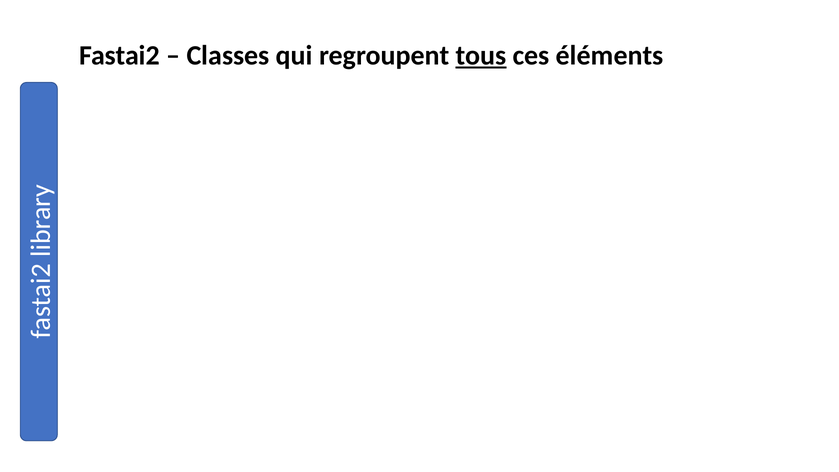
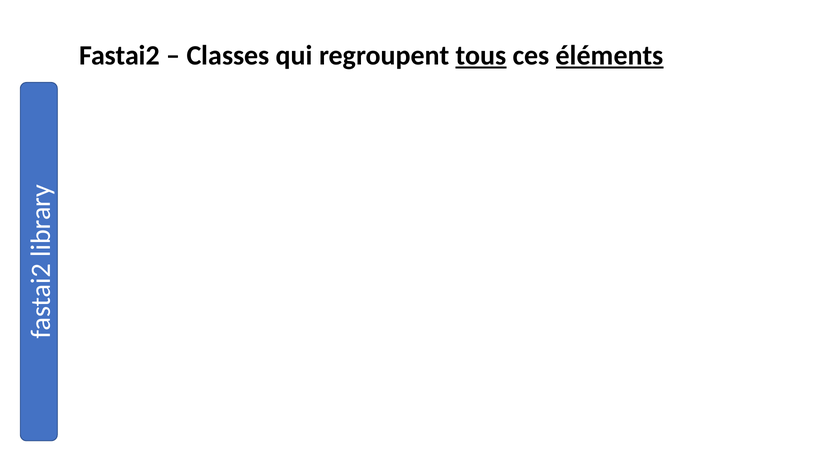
éléments underline: none -> present (610, 55)
